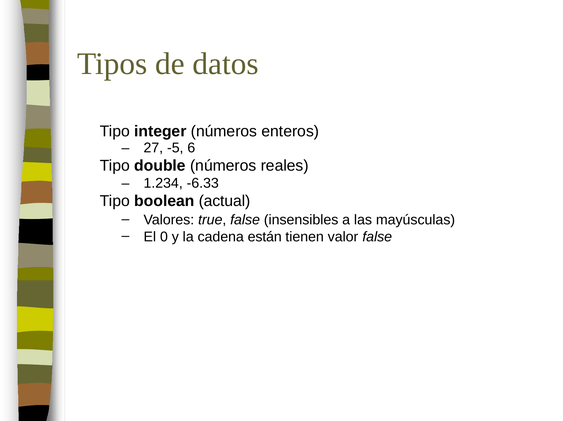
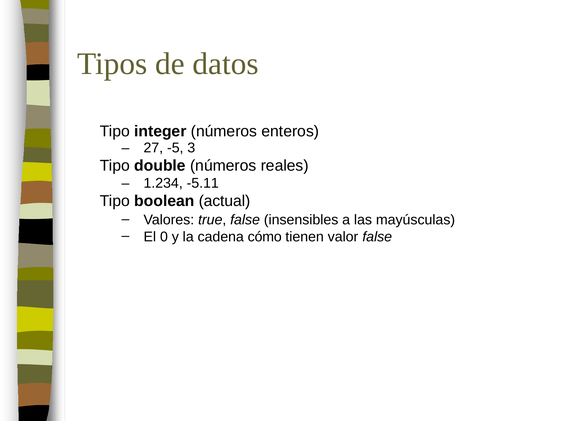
6: 6 -> 3 (191, 148)
-6.33: -6.33 -> -5.11 (203, 183)
están: están -> cómo (265, 237)
